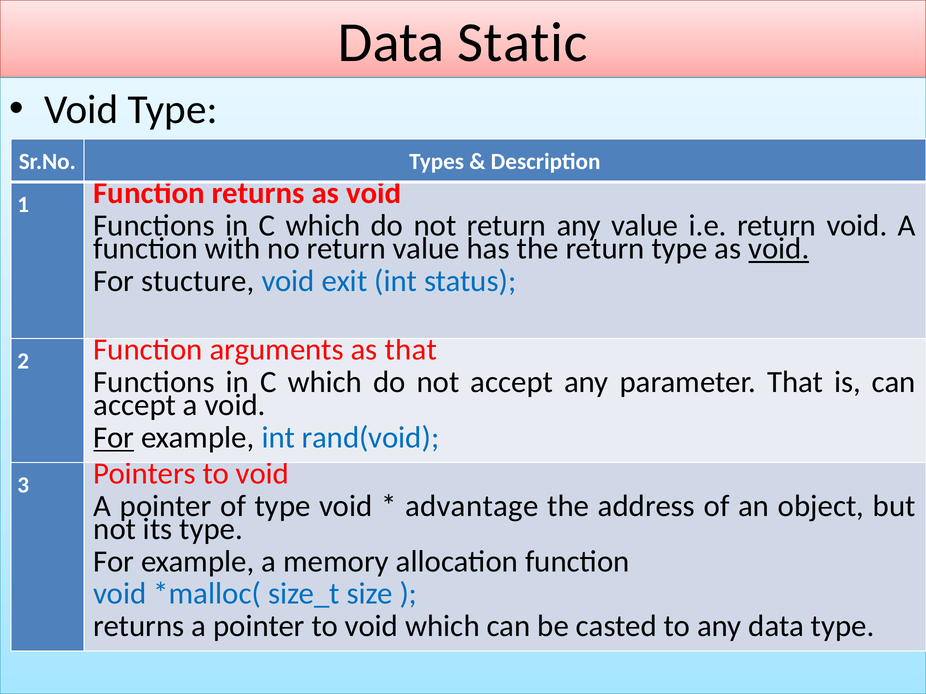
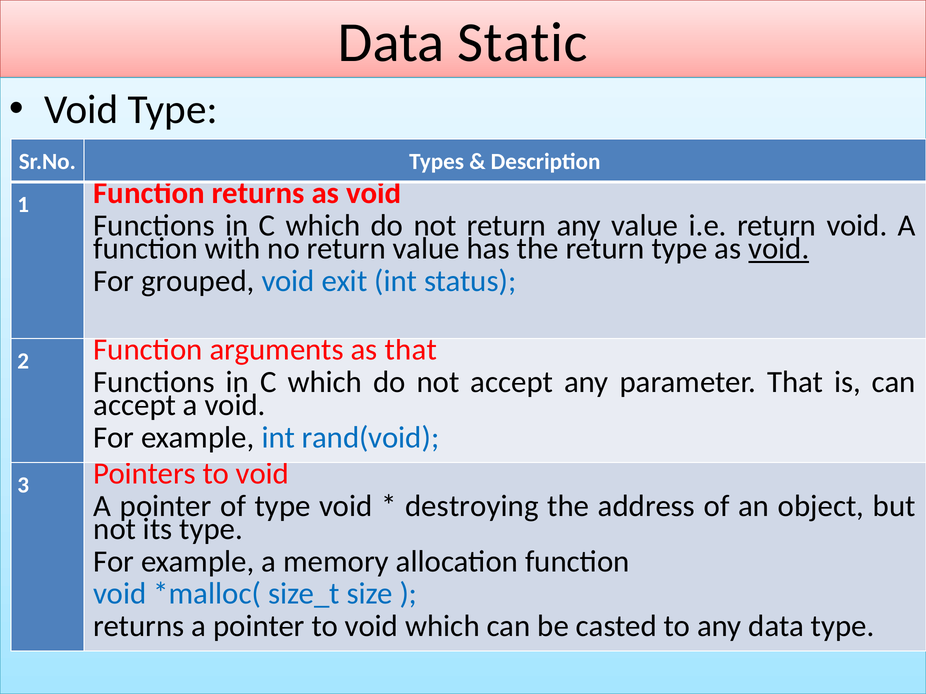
stucture: stucture -> grouped (198, 281)
For underline: present -> none (114, 438)
advantage: advantage -> destroying (472, 506)
